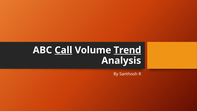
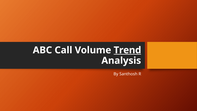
Call underline: present -> none (63, 50)
